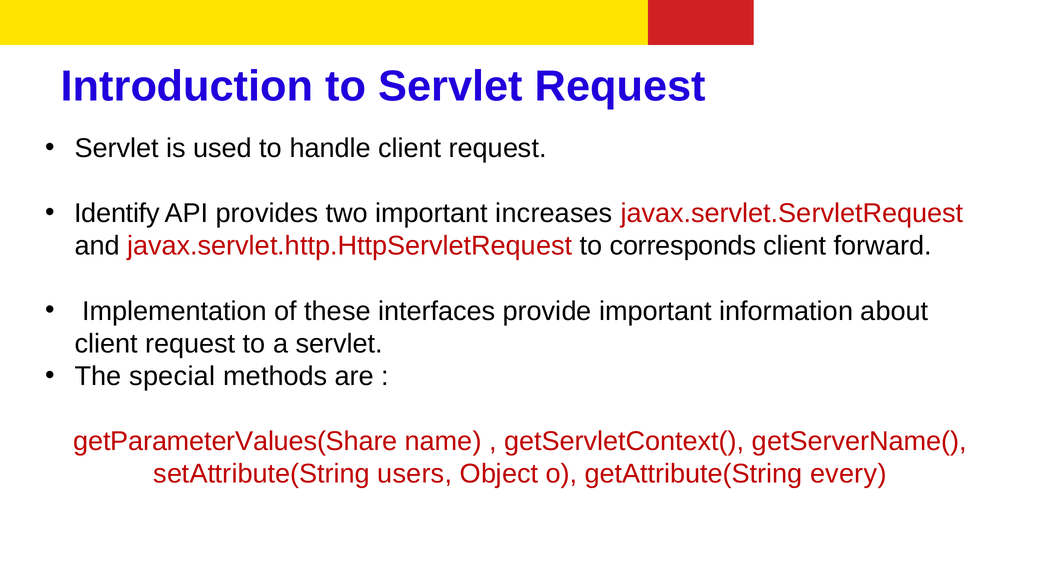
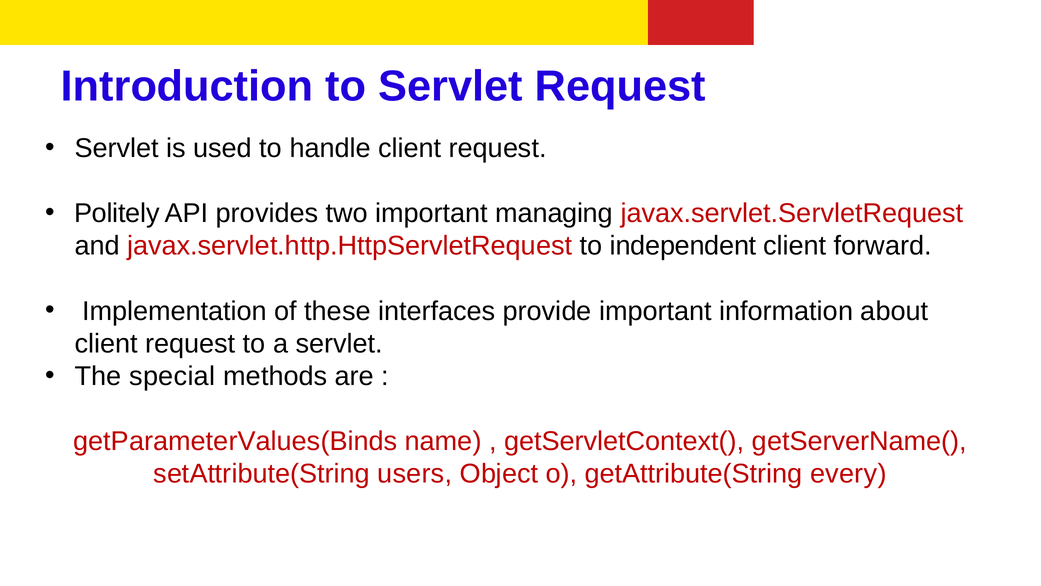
Identify: Identify -> Politely (117, 213)
increases: increases -> managing (554, 213)
corresponds: corresponds -> independent (683, 246)
getParameterValues(Share: getParameterValues(Share -> getParameterValues(Binds (235, 441)
